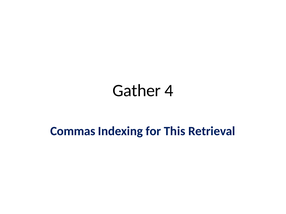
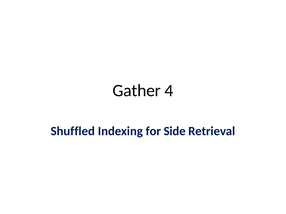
Commas: Commas -> Shuffled (73, 131)
This: This -> Side (175, 131)
